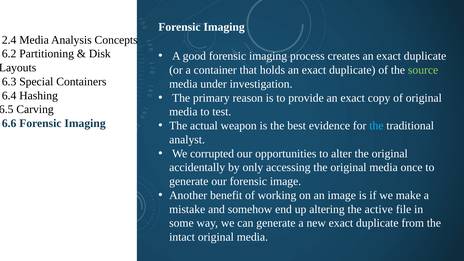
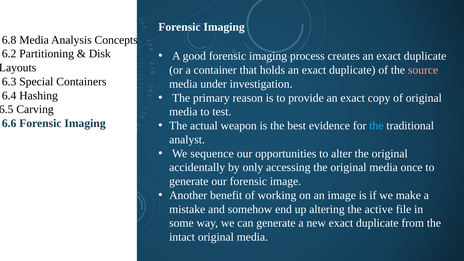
2.4: 2.4 -> 6.8 (9, 40)
source colour: light green -> pink (423, 70)
corrupted: corrupted -> sequence (212, 154)
